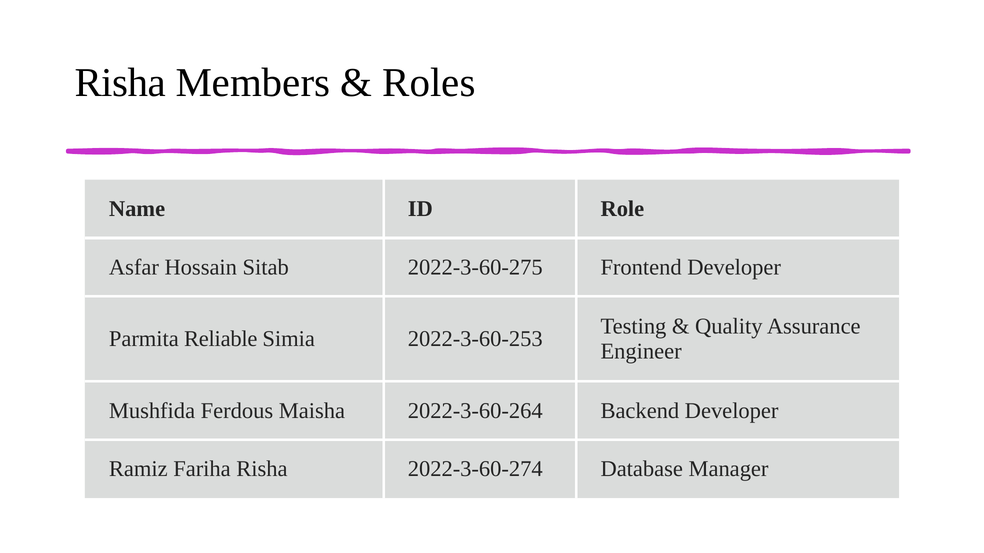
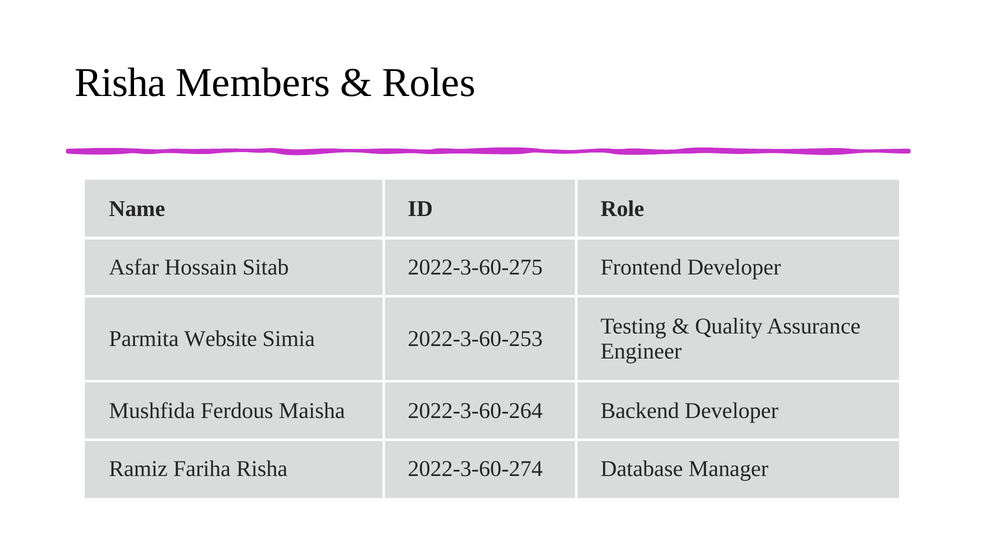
Reliable: Reliable -> Website (221, 339)
